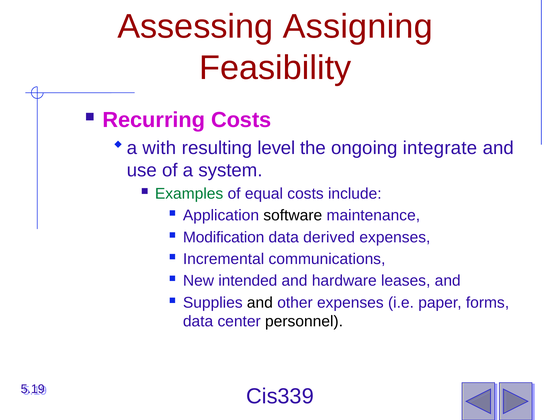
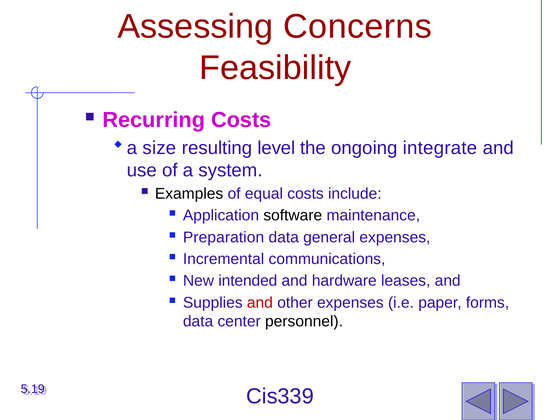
Assigning: Assigning -> Concerns (358, 27)
with: with -> size (159, 148)
Examples colour: green -> black (189, 194)
Modification: Modification -> Preparation (224, 237)
derived: derived -> general (329, 237)
and colour: black -> red (260, 303)
